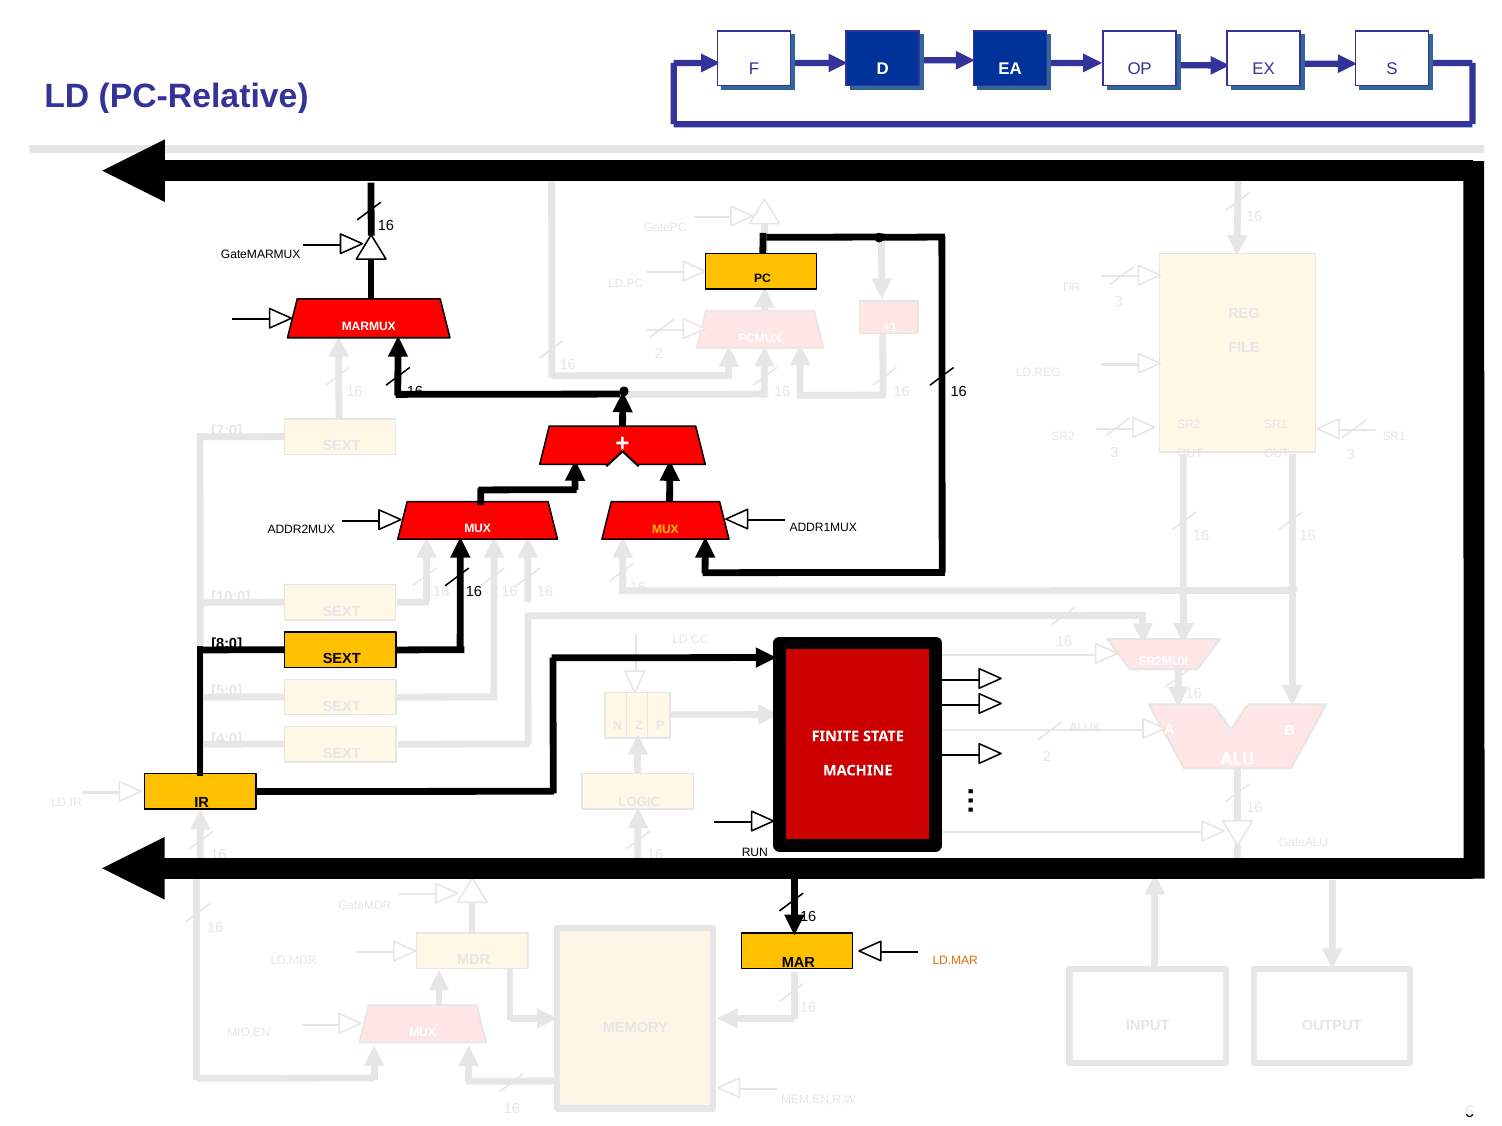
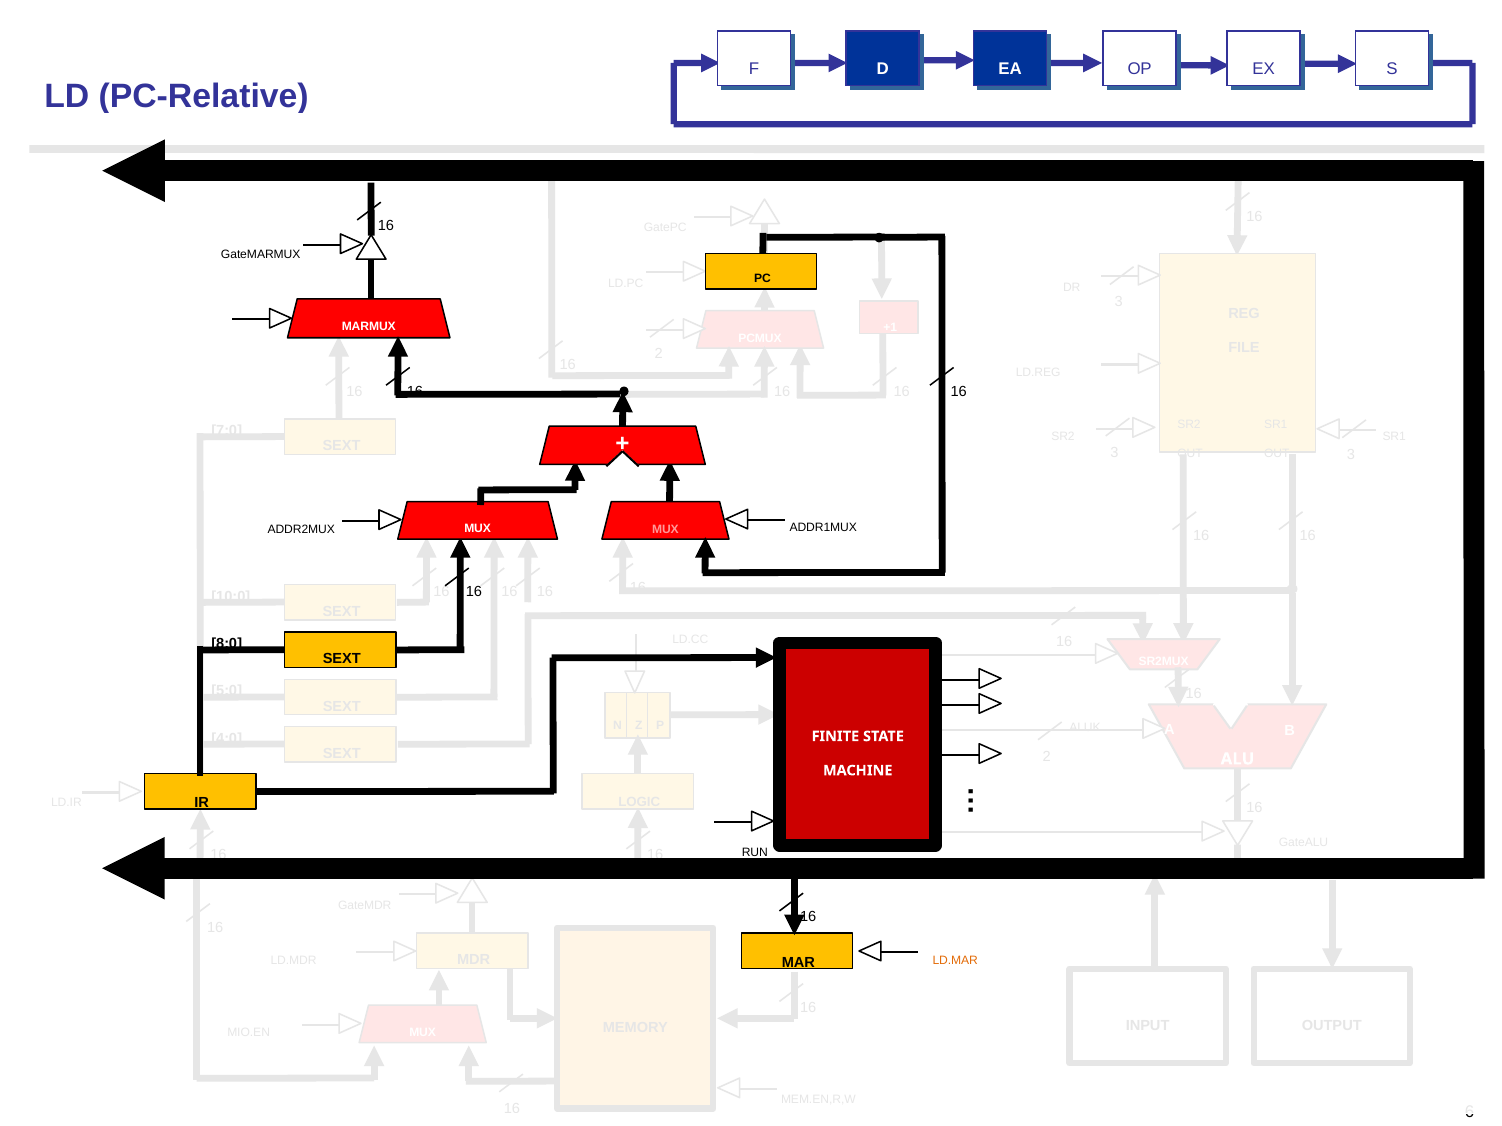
MUX colour: yellow -> pink (665, 529)
